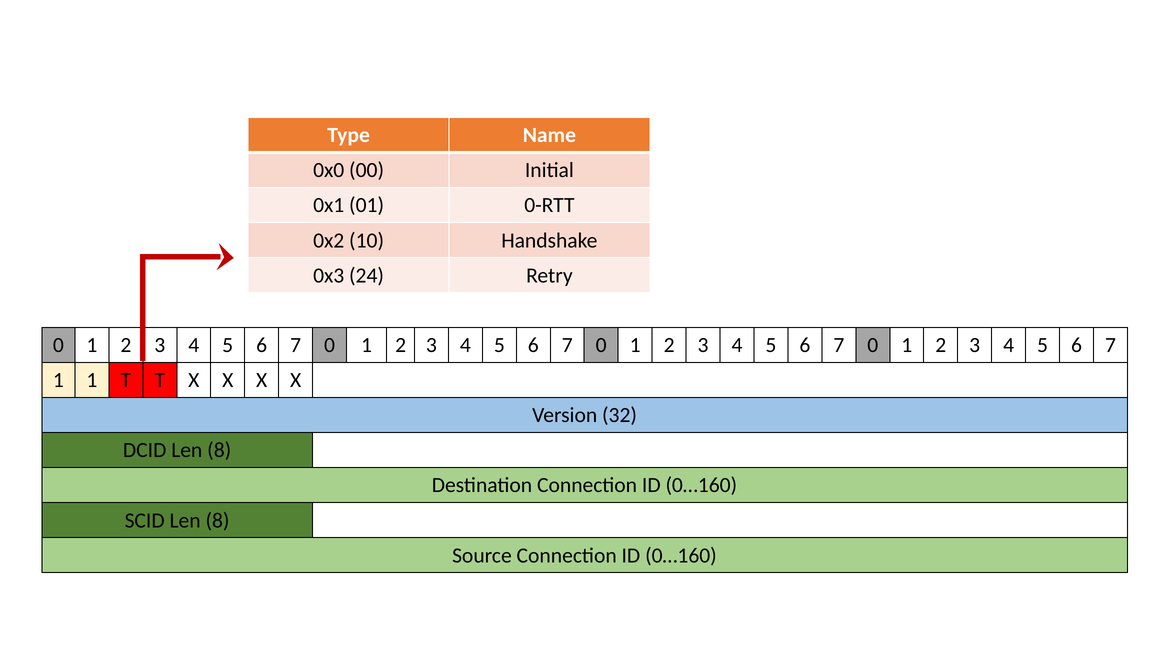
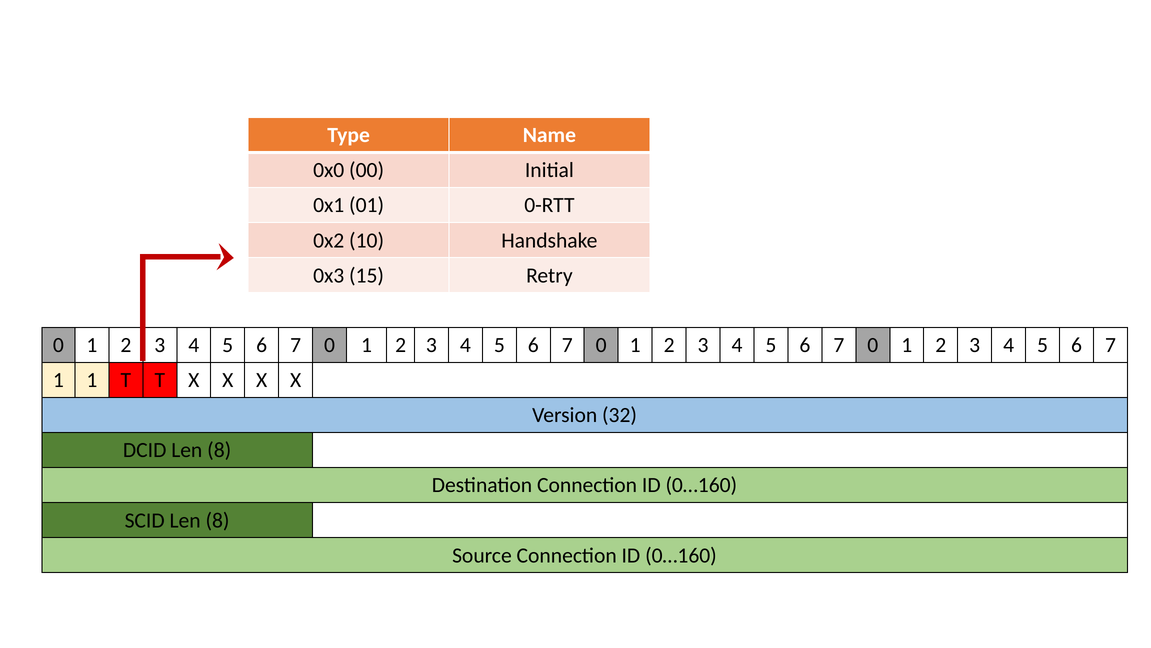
24: 24 -> 15 (367, 275)
